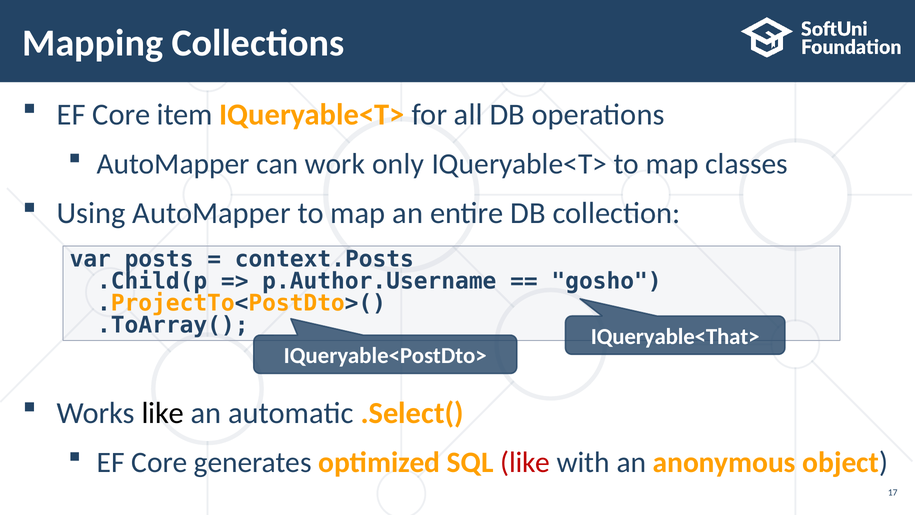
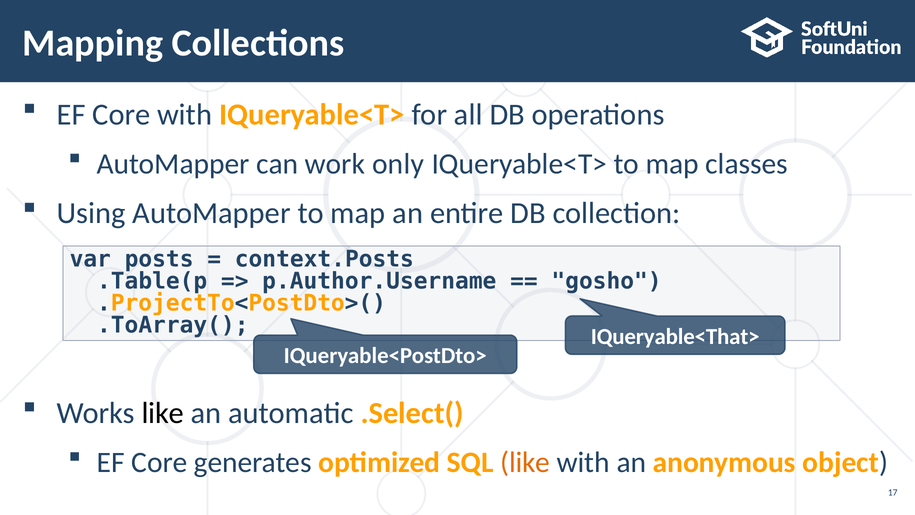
Core item: item -> with (185, 115)
.Child(p: .Child(p -> .Table(p (152, 281)
like colour: red -> orange (525, 462)
